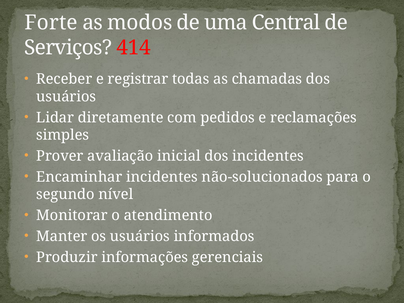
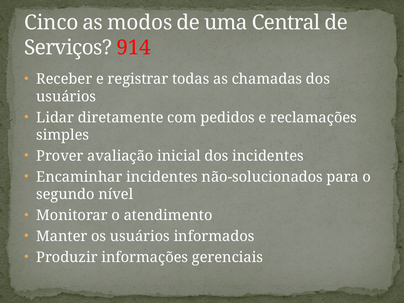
Forte: Forte -> Cinco (51, 23)
414: 414 -> 914 (134, 48)
